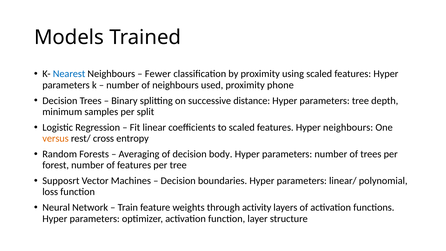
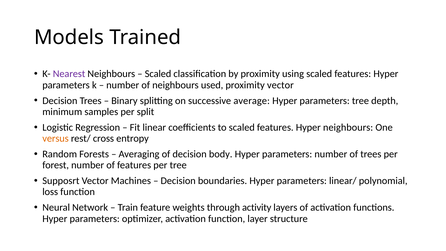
Nearest colour: blue -> purple (69, 74)
Fewer: Fewer -> Scaled (158, 74)
proximity phone: phone -> vector (280, 85)
distance: distance -> average (252, 101)
